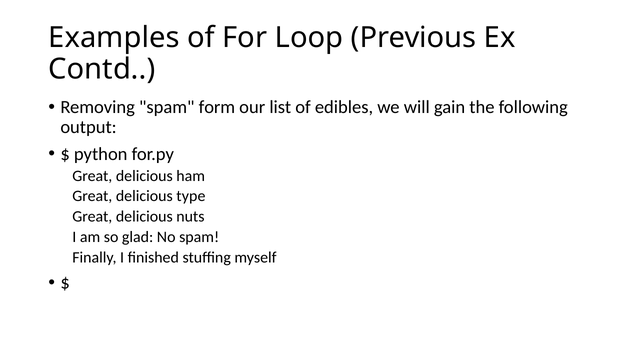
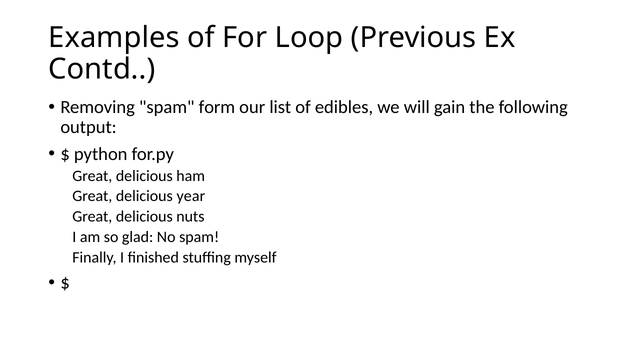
type: type -> year (191, 197)
